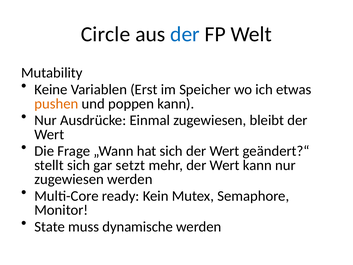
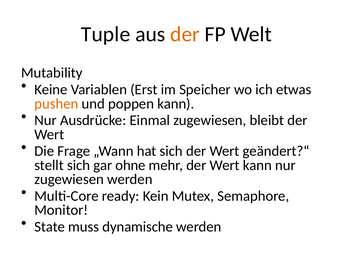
Circle: Circle -> Tuple (106, 34)
der colour: blue -> orange (185, 34)
setzt: setzt -> ohne (130, 165)
